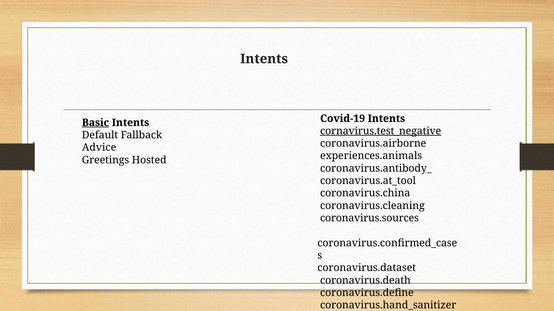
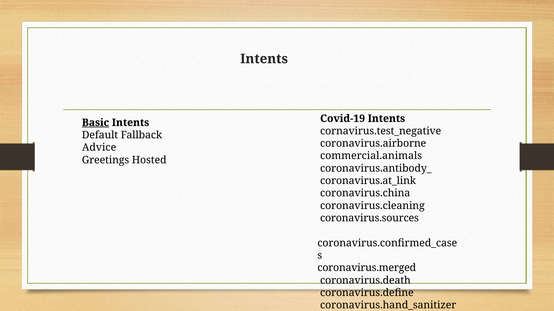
cornavirus.test_negative underline: present -> none (381, 131)
experiences.animals: experiences.animals -> commercial.animals (371, 156)
coronavirus.at_tool: coronavirus.at_tool -> coronavirus.at_link (368, 181)
coronavirus.dataset: coronavirus.dataset -> coronavirus.merged (367, 268)
